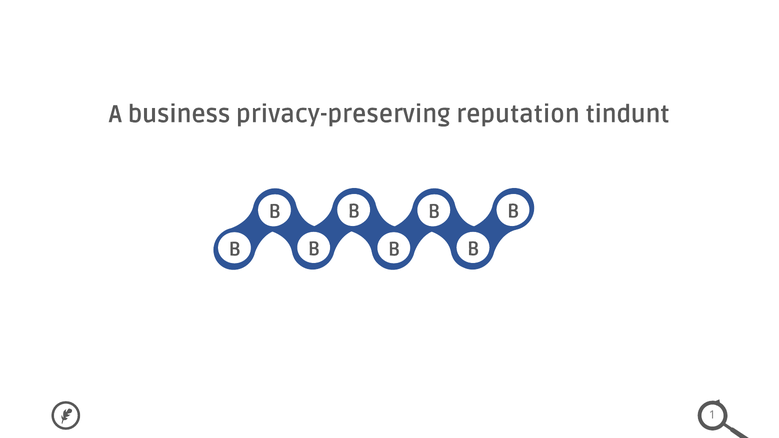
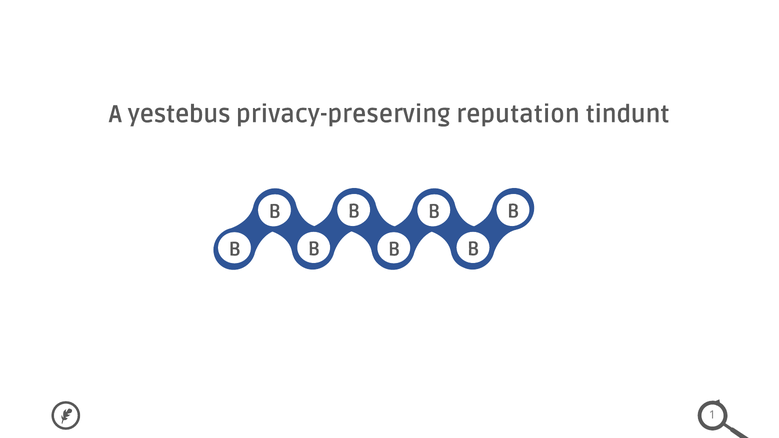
business: business -> yestebus (179, 114)
